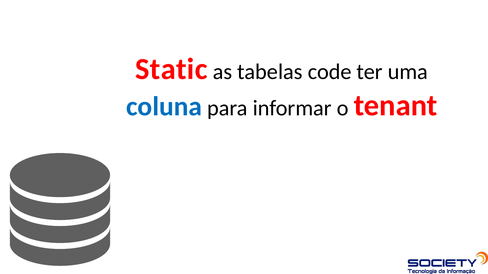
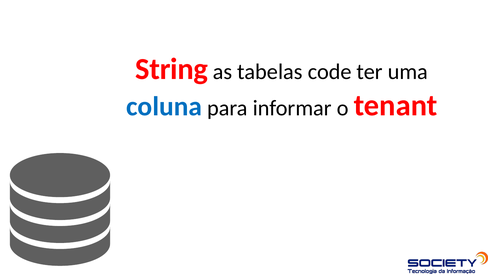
Static: Static -> String (172, 69)
